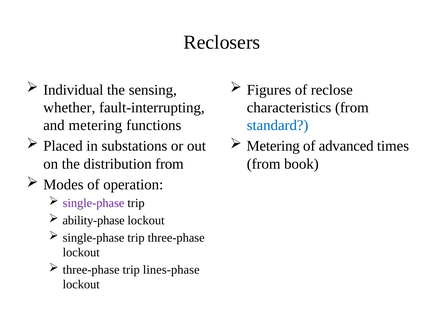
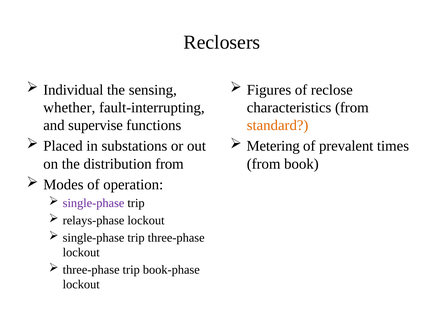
and metering: metering -> supervise (96, 125)
standard colour: blue -> orange (278, 125)
advanced: advanced -> prevalent (346, 146)
ability-phase: ability-phase -> relays-phase (94, 220)
lines-phase: lines-phase -> book-phase (171, 270)
